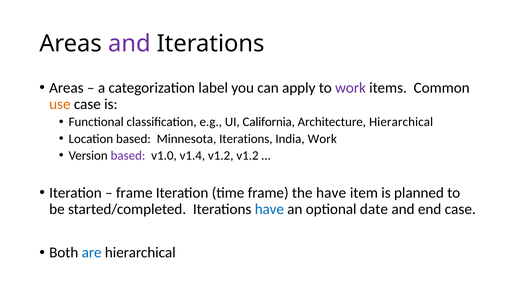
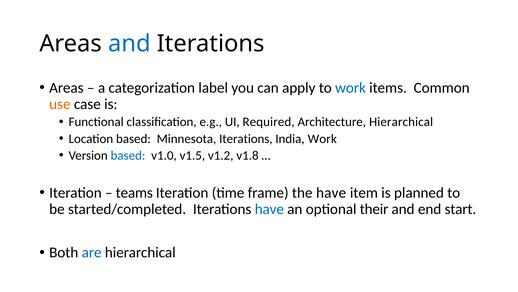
and colour: purple -> blue (129, 44)
work colour: purple -> blue (350, 88)
California: California -> Required (269, 122)
based colour: purple -> blue (128, 155)
v1.4: v1.4 -> v1.5 (192, 155)
v1.2 v1.2: v1.2 -> v1.8 (247, 155)
frame: frame -> teams (134, 192)
date: date -> their (374, 209)
end case: case -> start (460, 209)
